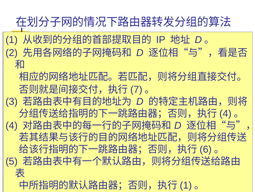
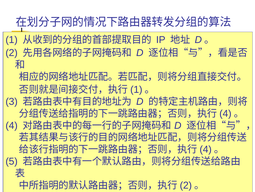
7: 7 -> 1 (136, 89)
6: 6 -> 4 (206, 149)
1: 1 -> 2 (186, 185)
